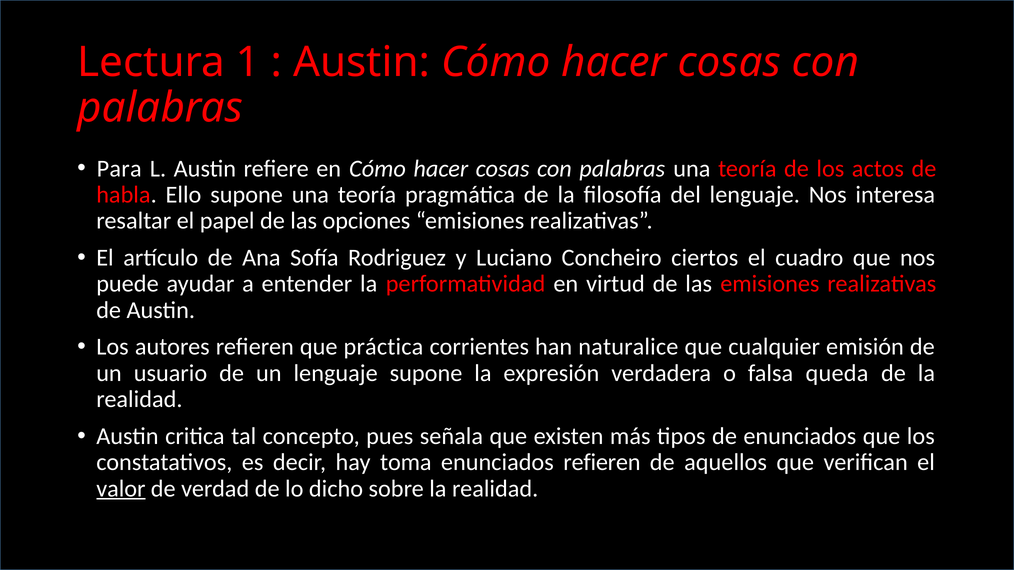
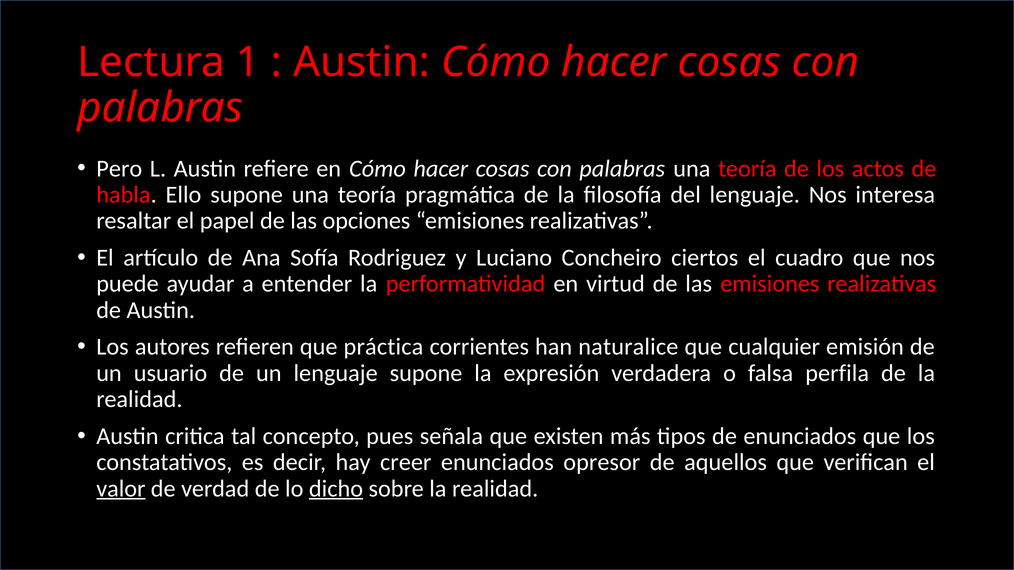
Para: Para -> Pero (119, 169)
queda: queda -> perfila (837, 373)
toma: toma -> creer (406, 463)
enunciados refieren: refieren -> opresor (602, 463)
dicho underline: none -> present (336, 489)
